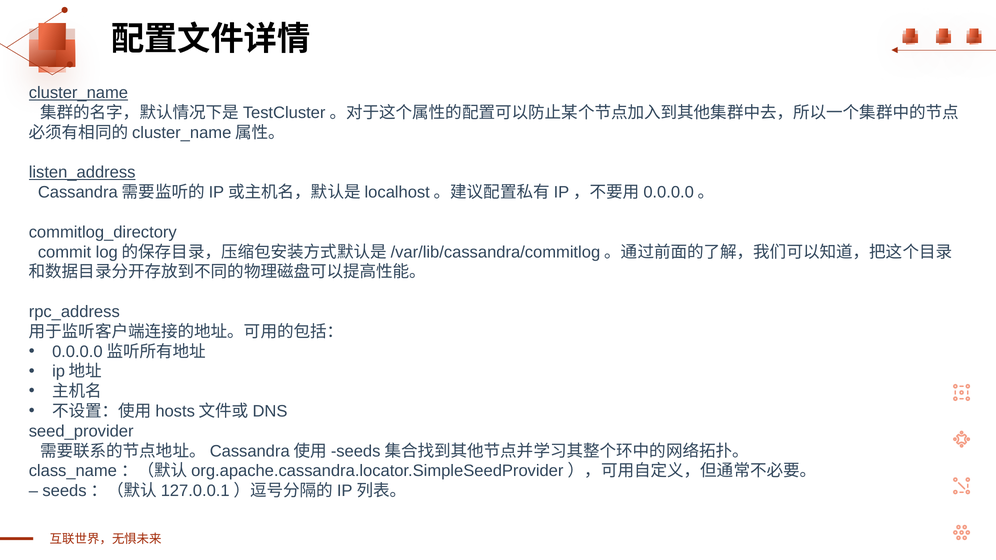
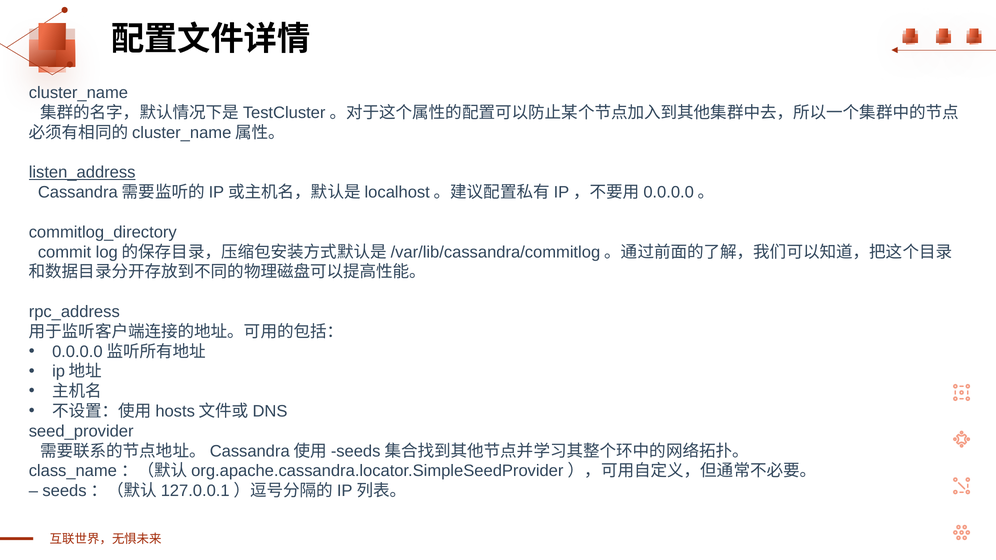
cluster_name underline: present -> none (78, 93)
